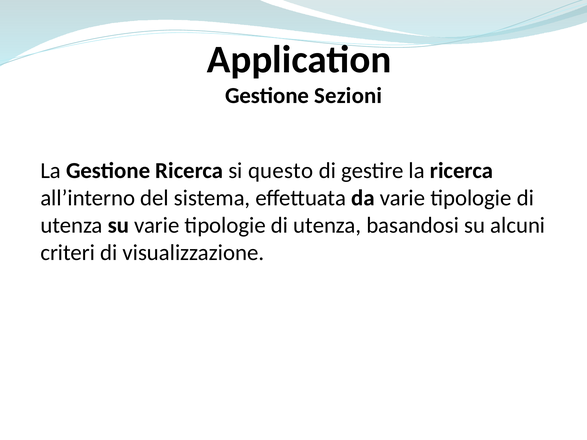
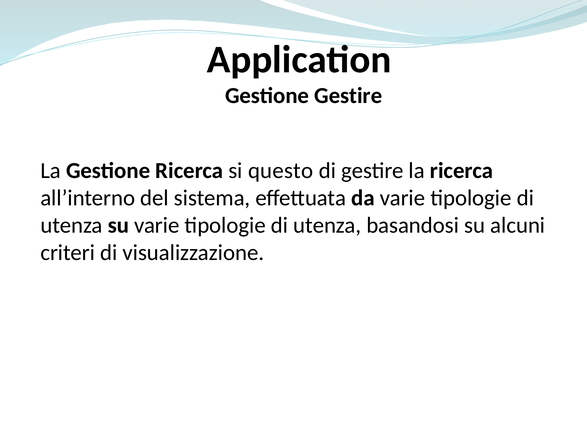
Gestione Sezioni: Sezioni -> Gestire (348, 96)
